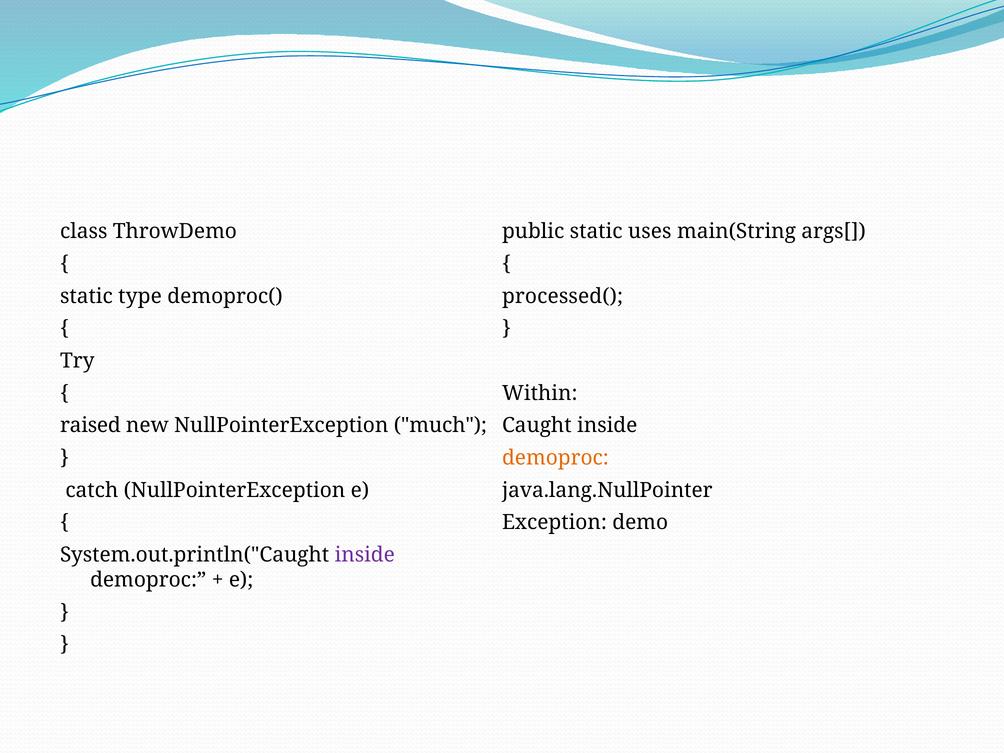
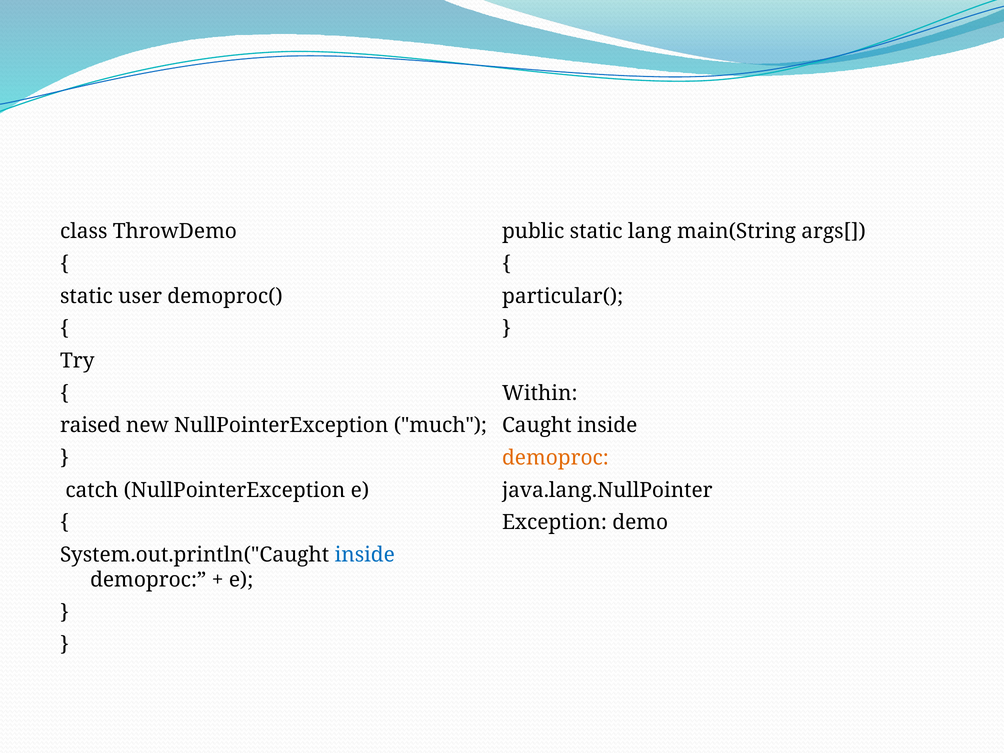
uses: uses -> lang (650, 231)
type: type -> user (140, 296)
processed(: processed( -> particular( (563, 296)
inside colour: purple -> blue (365, 555)
